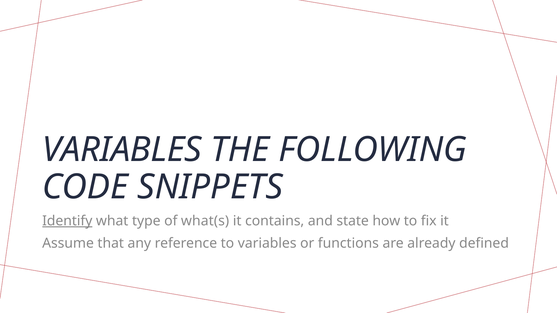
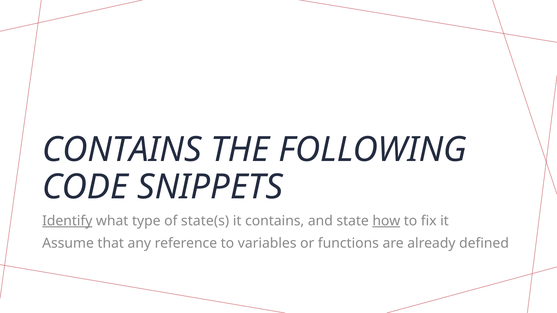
VARIABLES: VARIABLES -> CONTAINS (122, 150)
what(s: what(s -> state(s (205, 221)
how underline: none -> present (386, 221)
